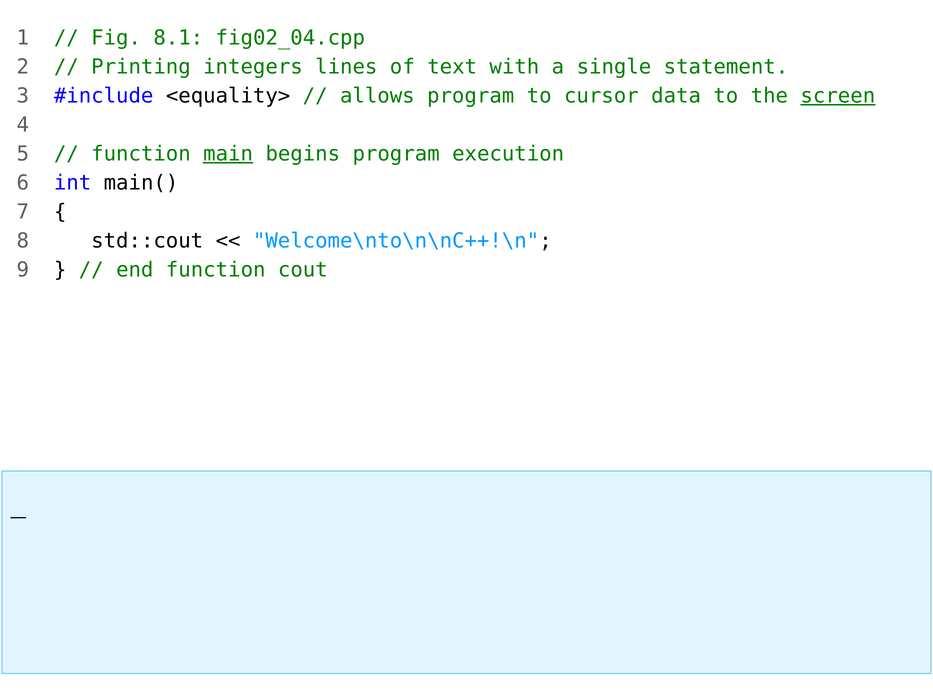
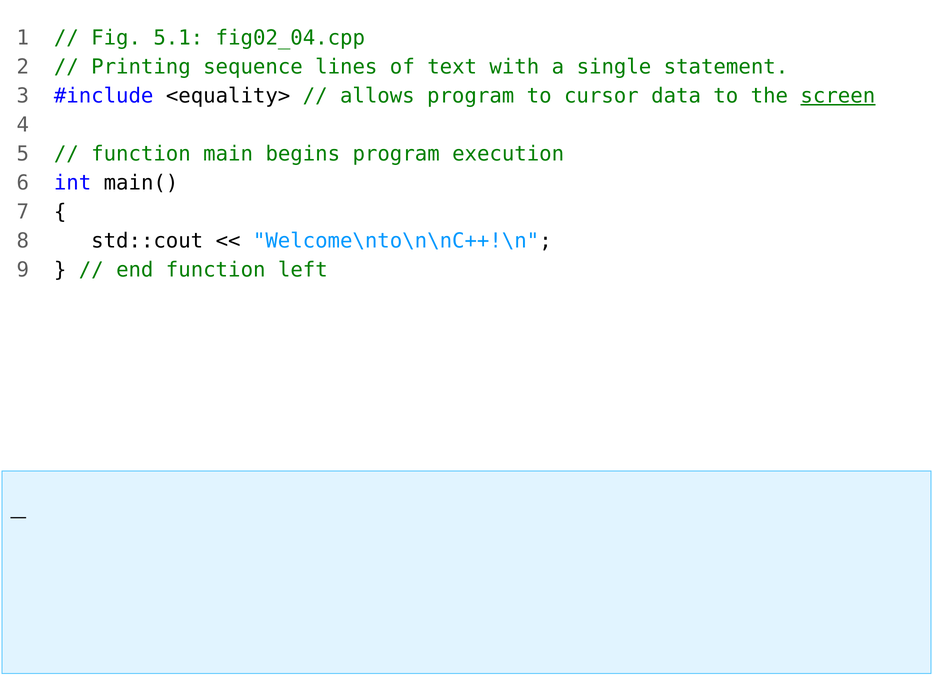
8.1: 8.1 -> 5.1 (178, 38)
integers: integers -> sequence (253, 67)
main underline: present -> none (228, 154)
cout: cout -> left (303, 270)
